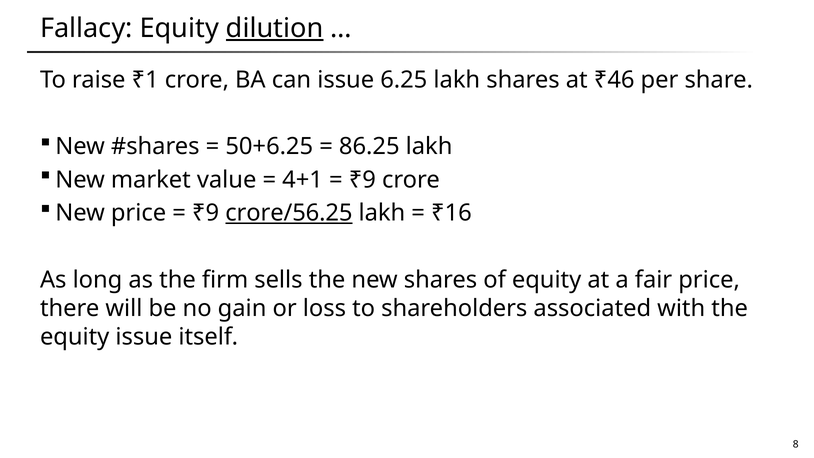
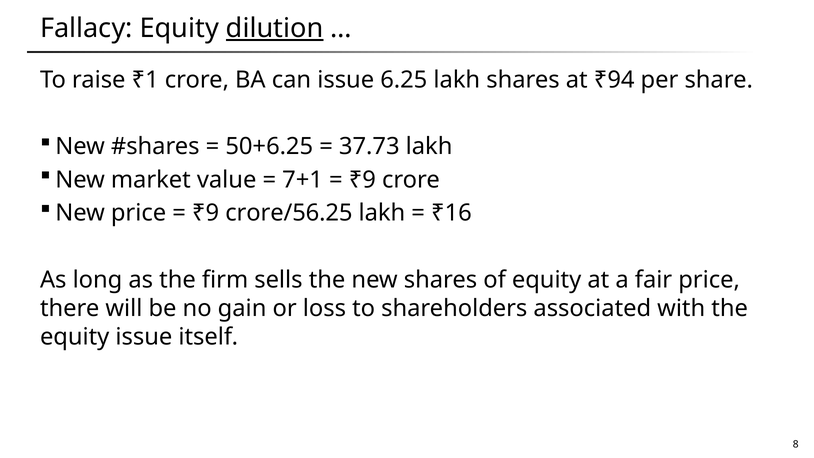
₹46: ₹46 -> ₹94 (614, 80)
86.25: 86.25 -> 37.73 (369, 147)
4+1: 4+1 -> 7+1 (303, 180)
crore/56.25 underline: present -> none (289, 213)
